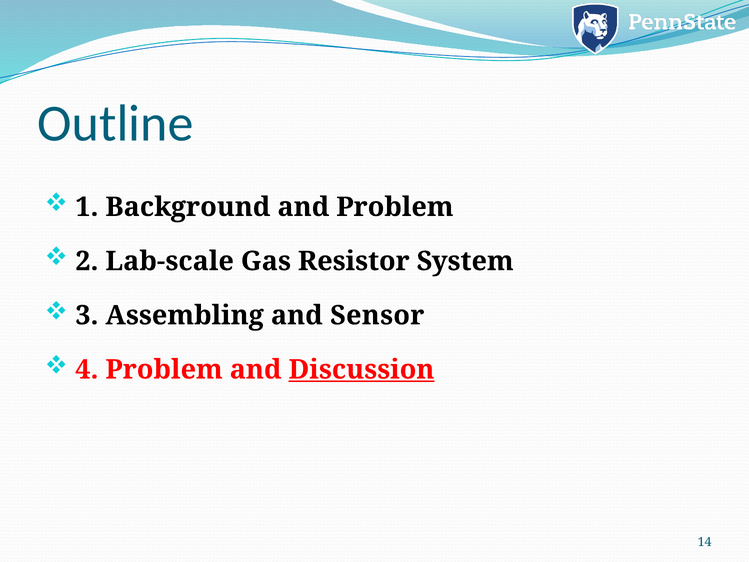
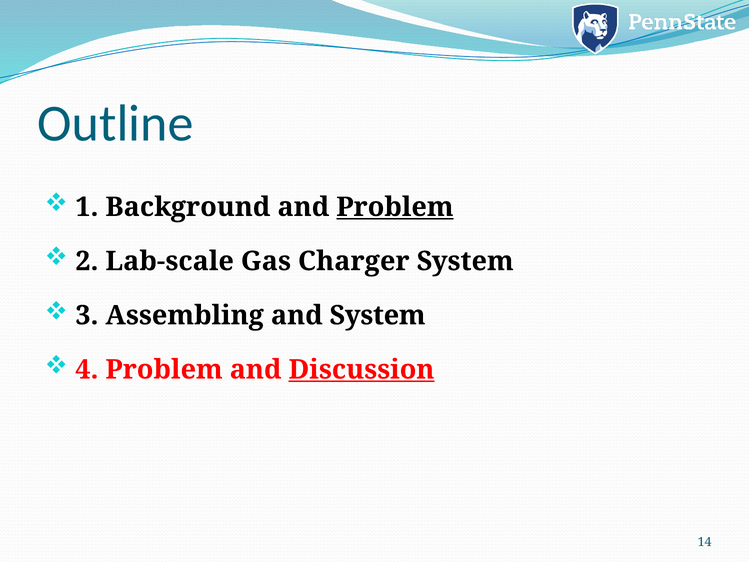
Problem underline: none -> present (395, 207)
Resistor: Resistor -> Charger (354, 261)
and Sensor: Sensor -> System (378, 315)
